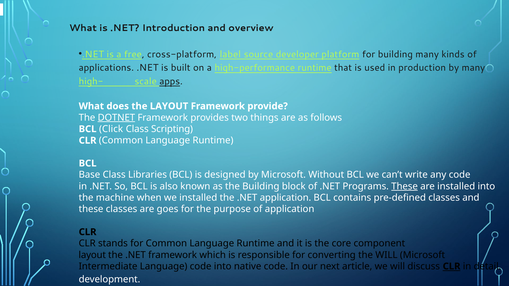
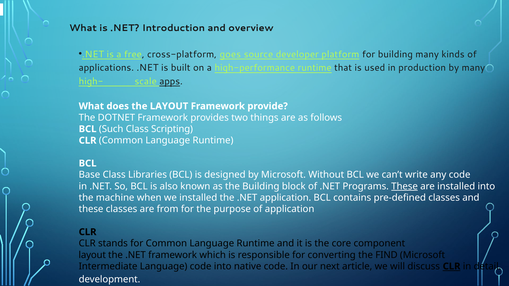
label: label -> goes (230, 54)
DOTNET underline: present -> none (116, 118)
Click: Click -> Such (111, 129)
goes: goes -> from (168, 209)
the WILL: WILL -> FIND (386, 255)
